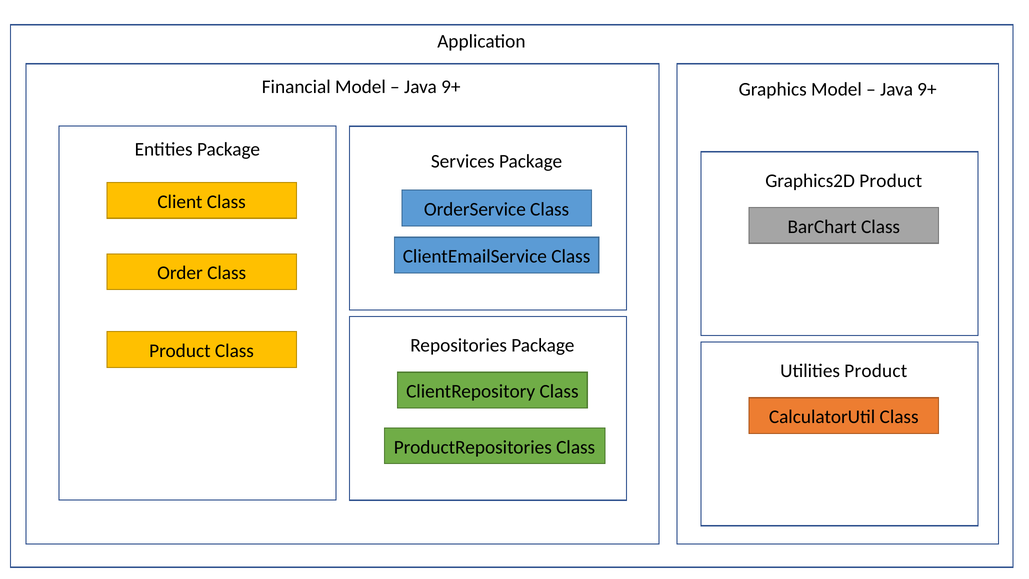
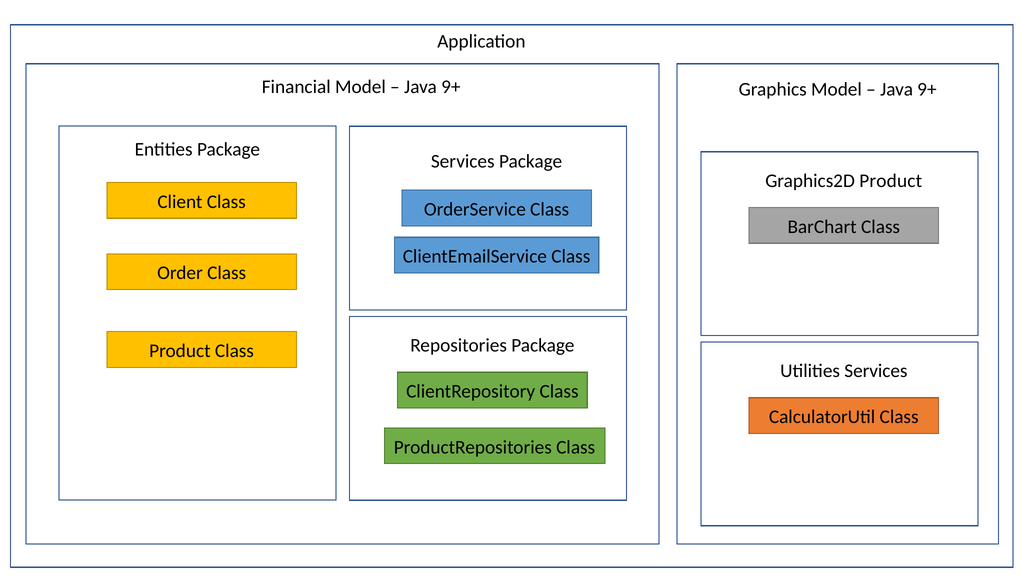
Utilities Product: Product -> Services (876, 371)
